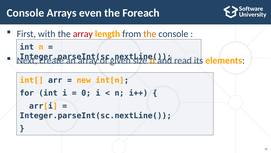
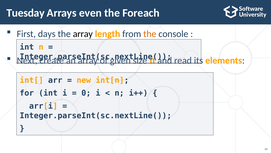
Console: Console -> Tuesday (25, 13)
with: with -> days (47, 34)
array colour: red -> black (83, 34)
